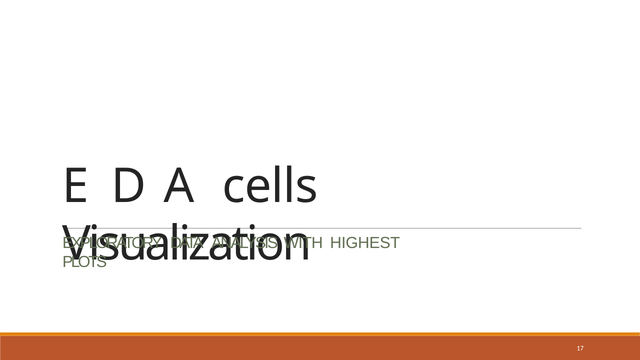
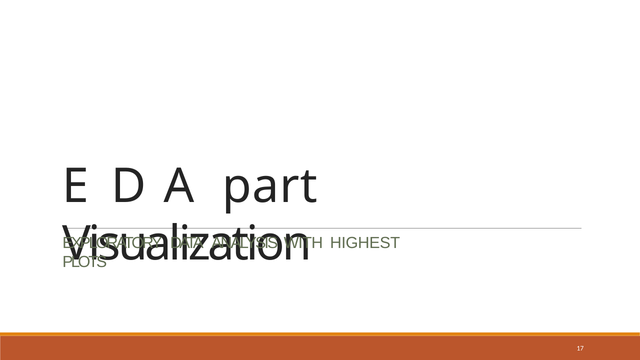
cells: cells -> part (270, 187)
